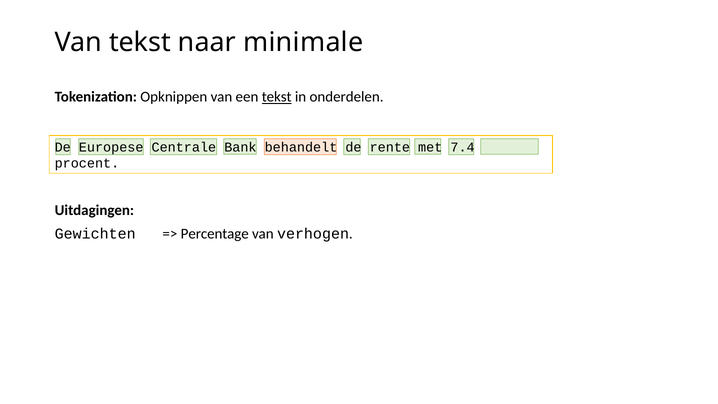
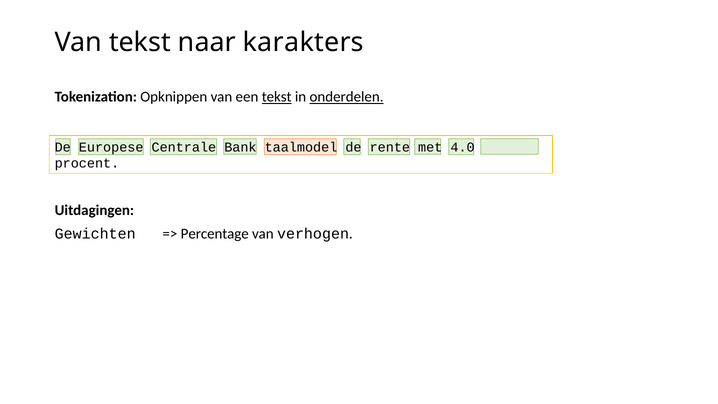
minimale: minimale -> karakters (303, 42)
onderdelen underline: none -> present (347, 97)
behandelt: behandelt -> taalmodel (301, 147)
7.4: 7.4 -> 4.0 (463, 147)
